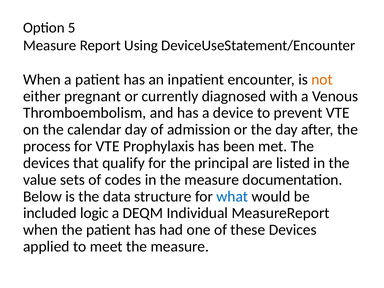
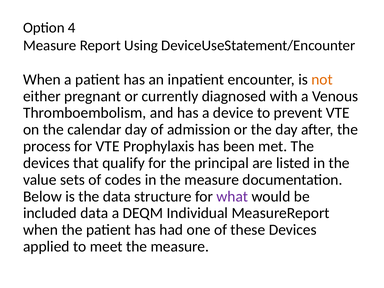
5: 5 -> 4 (72, 28)
what colour: blue -> purple (232, 196)
included logic: logic -> data (94, 213)
